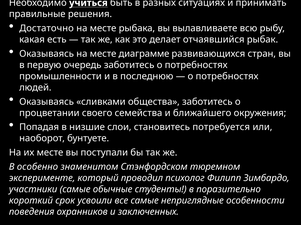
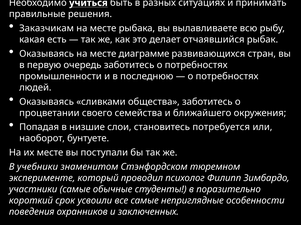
Достаточно: Достаточно -> Заказчикам (47, 28)
особенно: особенно -> учебники (37, 167)
